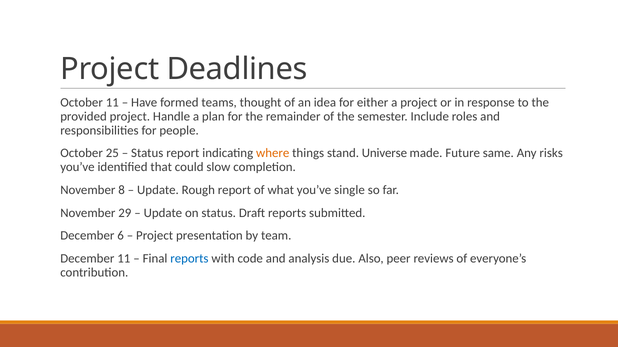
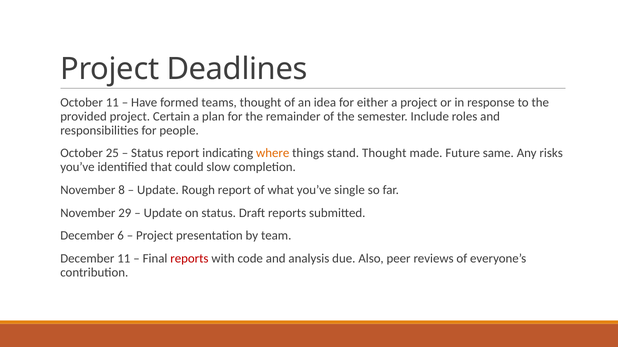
Handle: Handle -> Certain (172, 117)
stand Universe: Universe -> Thought (384, 153)
reports colour: blue -> red (189, 259)
